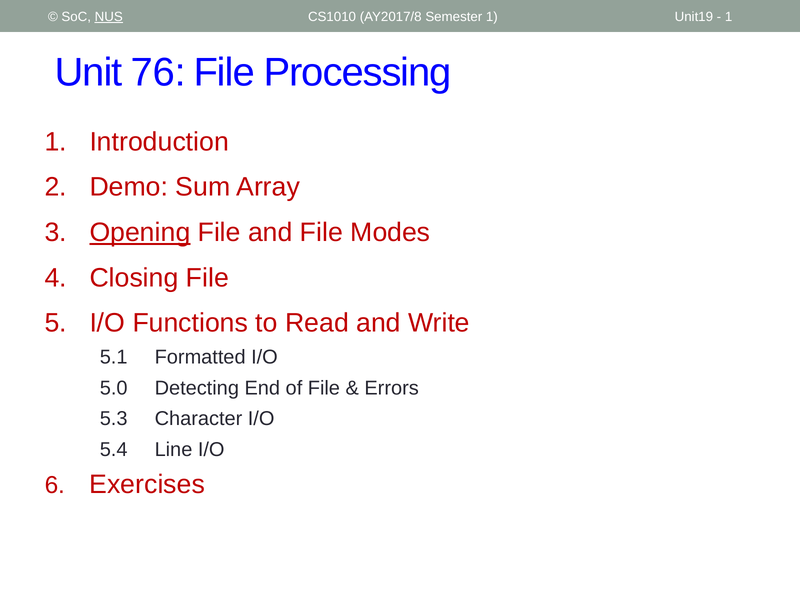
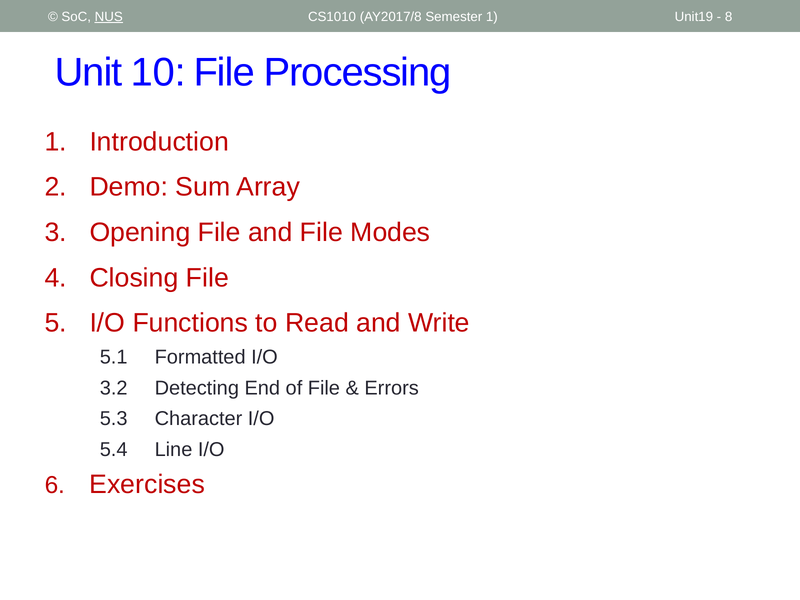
1: 1 -> 8 (729, 17)
76: 76 -> 10 (158, 73)
Opening underline: present -> none (140, 233)
5.0: 5.0 -> 3.2 (114, 388)
